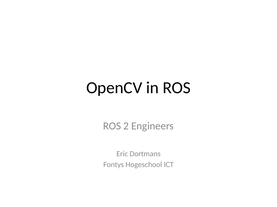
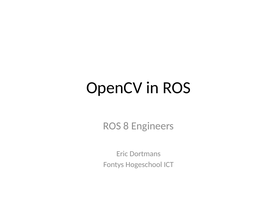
2: 2 -> 8 (126, 126)
